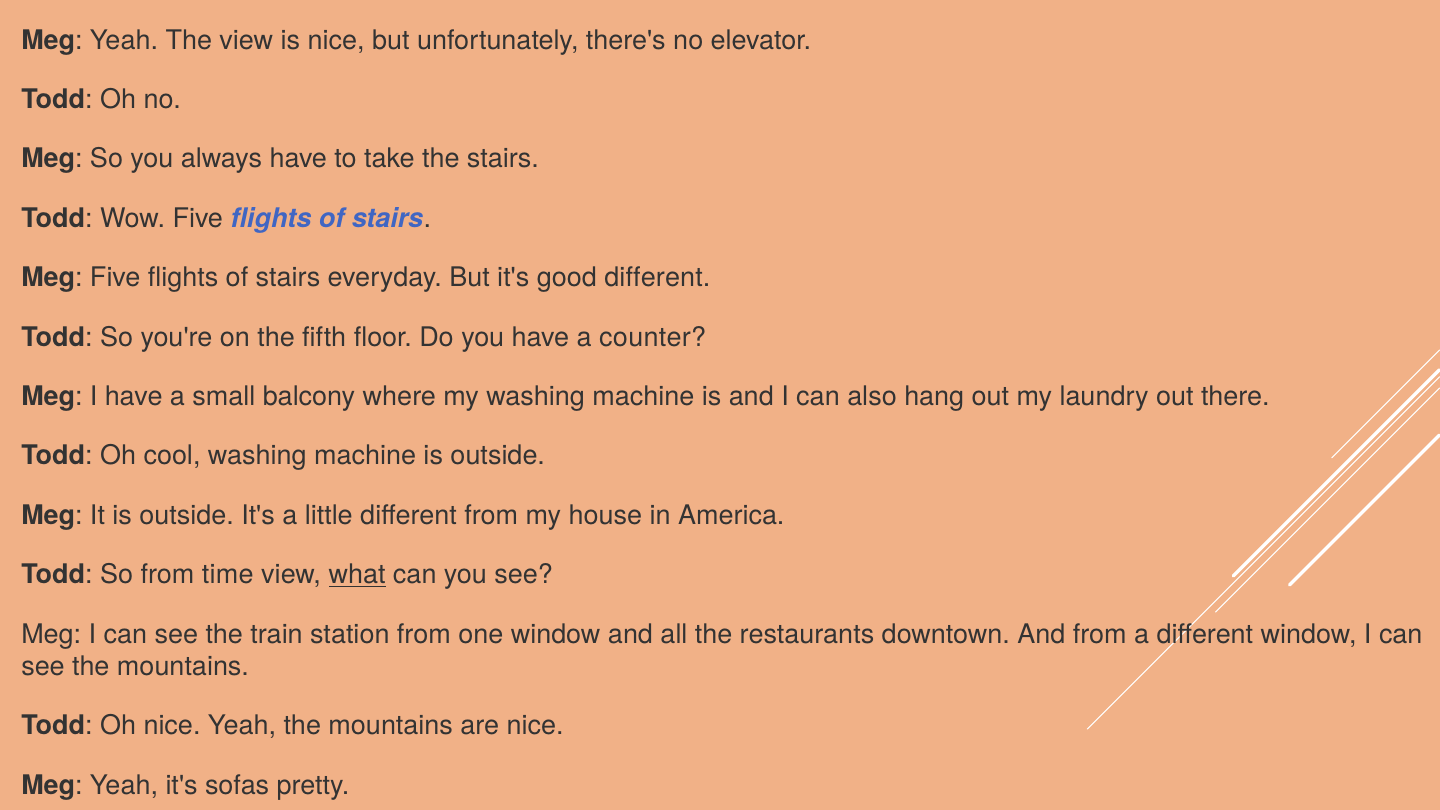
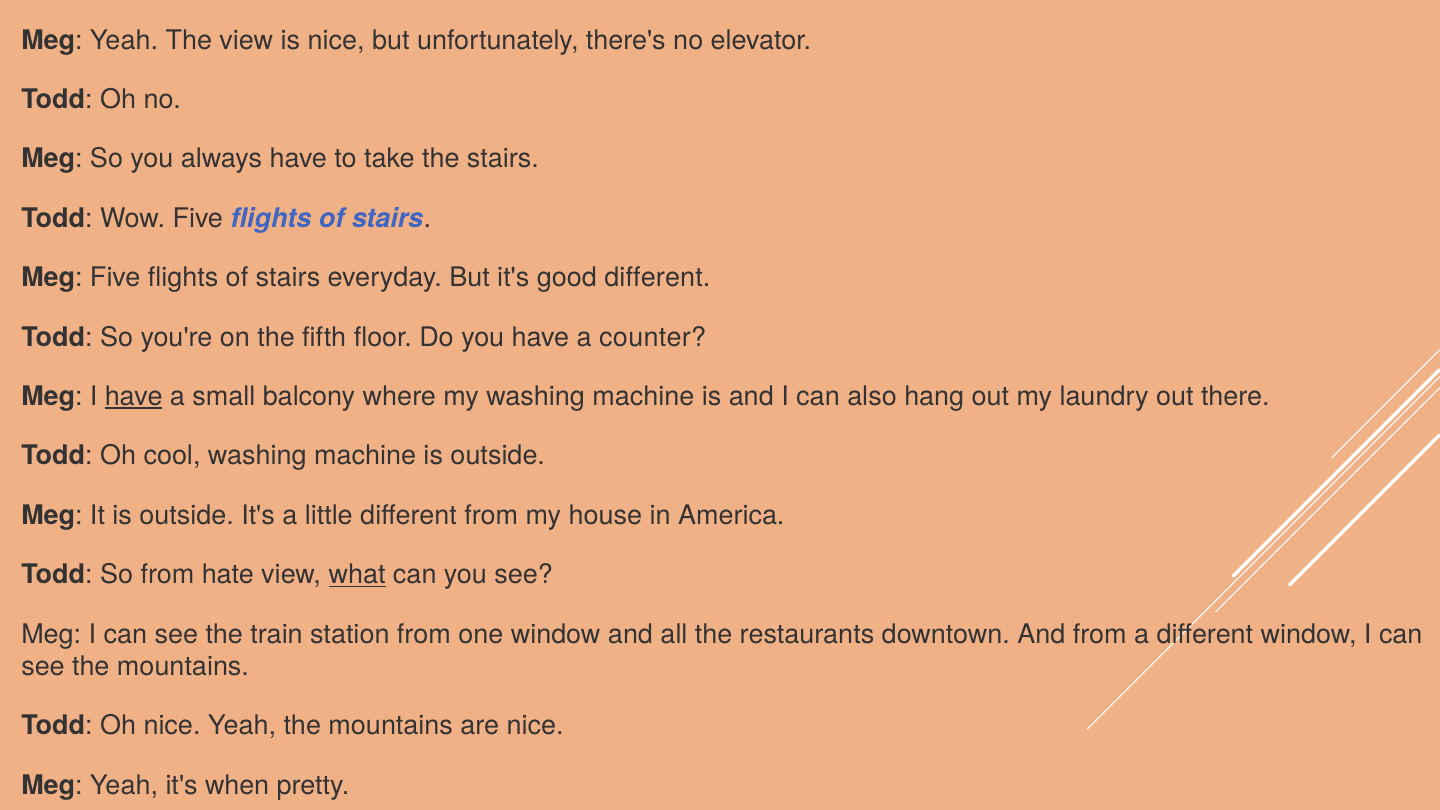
have underline: none -> present (134, 397)
time: time -> hate (228, 575)
sofas: sofas -> when (237, 785)
